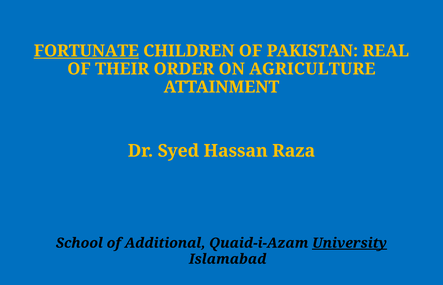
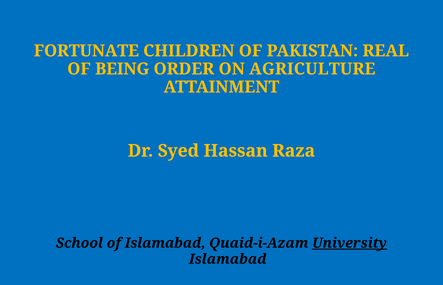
FORTUNATE underline: present -> none (86, 51)
THEIR: THEIR -> BEING (122, 69)
of Additional: Additional -> Islamabad (165, 243)
